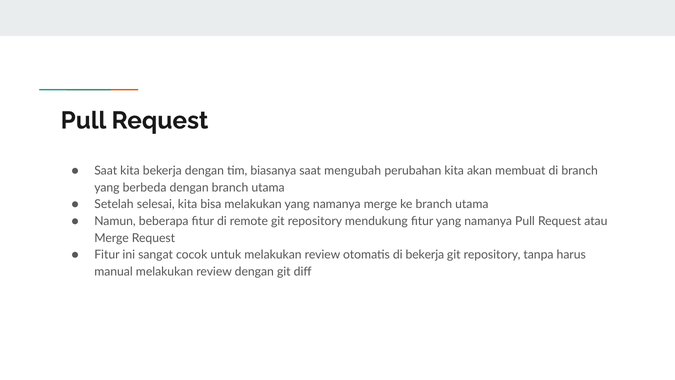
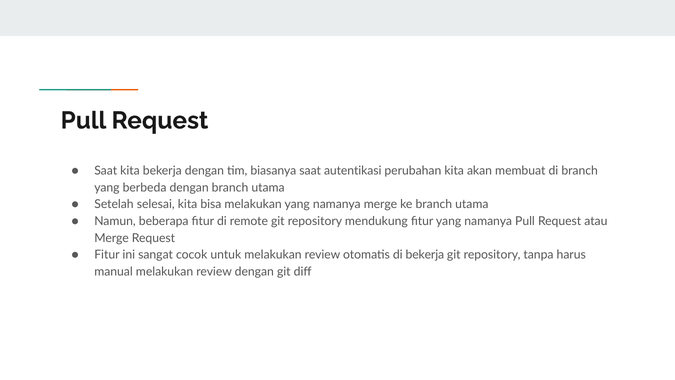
mengubah: mengubah -> autentikasi (353, 171)
